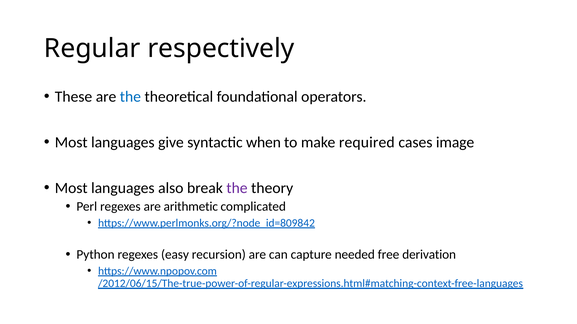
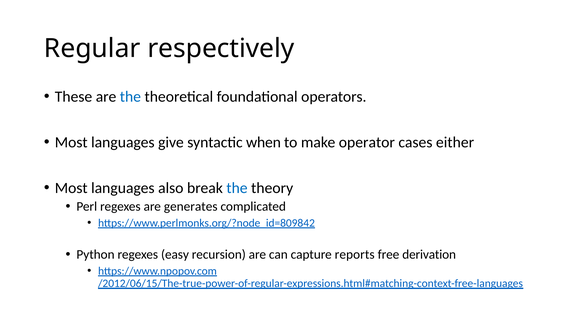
required: required -> operator (367, 143)
image: image -> either (455, 143)
the colour: purple -> blue (237, 188)
arithmetic: arithmetic -> generates (191, 207)
needed: needed -> reports (355, 255)
